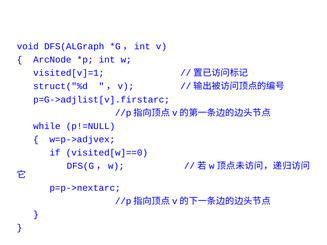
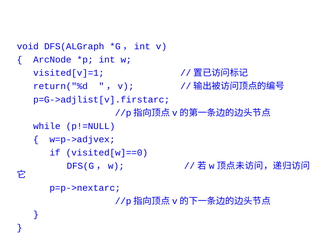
struct("%d: struct("%d -> return("%d (60, 86)
